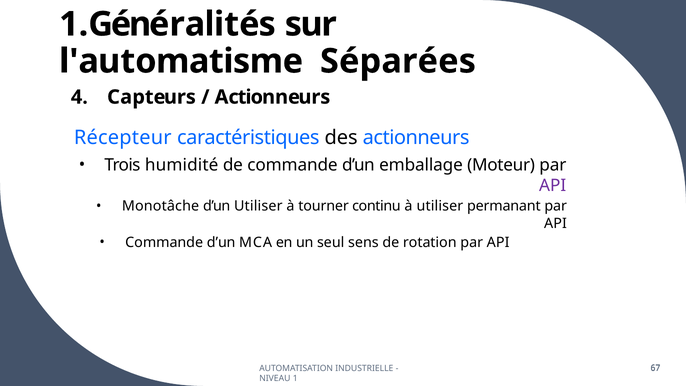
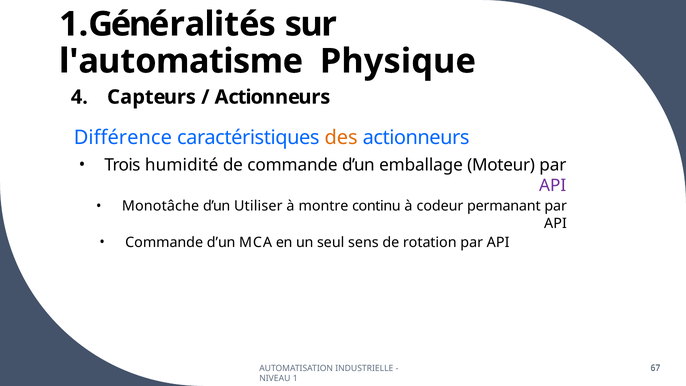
Séparées: Séparées -> Physique (398, 61)
Récepteur: Récepteur -> Différence (123, 137)
des colour: black -> orange (341, 137)
tourner: tourner -> montre (323, 206)
à utiliser: utiliser -> codeur (440, 206)
